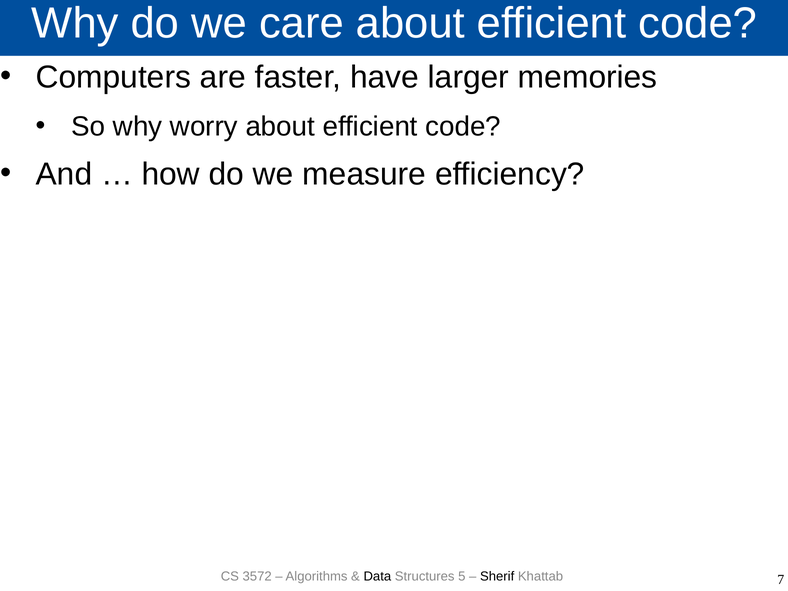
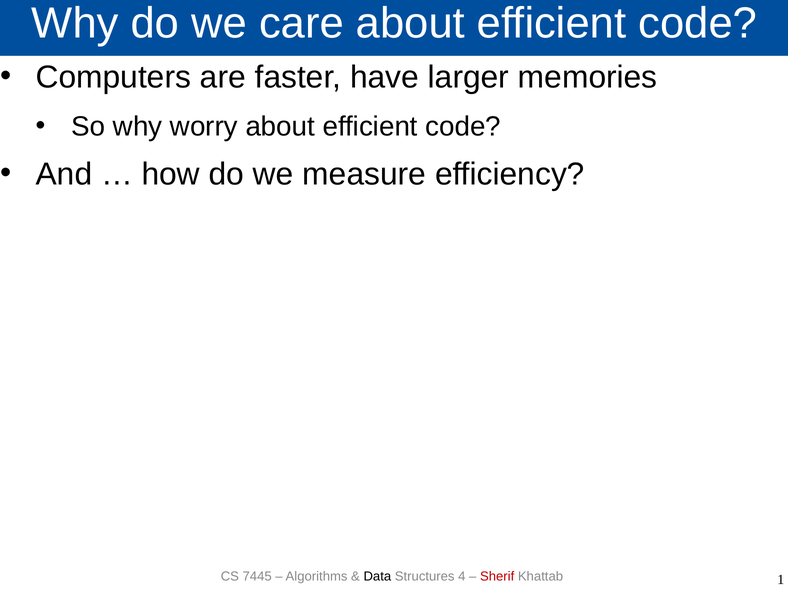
3572: 3572 -> 7445 (257, 576)
5: 5 -> 4 (462, 576)
Sherif colour: black -> red (497, 576)
7: 7 -> 1 (781, 580)
